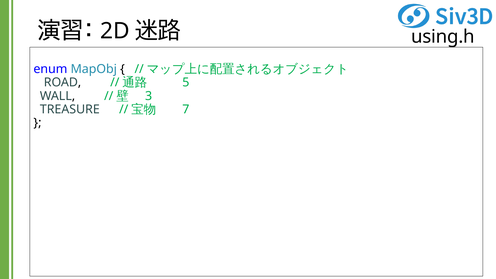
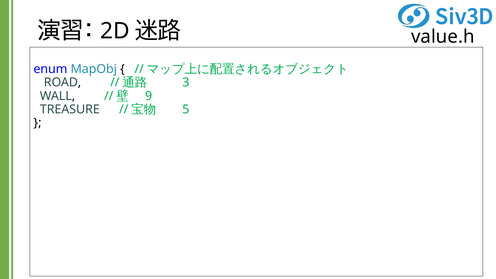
using.h: using.h -> value.h (443, 37)
5: 5 -> 3 (186, 83)
3: 3 -> 9 (149, 96)
7: 7 -> 5 (186, 109)
